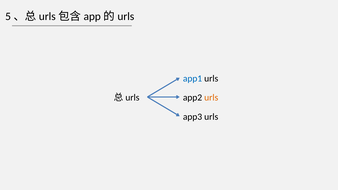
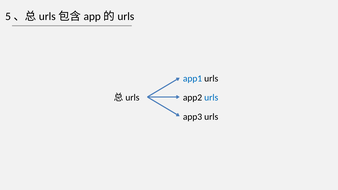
urls colour: orange -> blue (211, 98)
